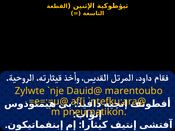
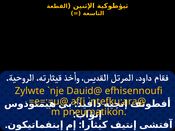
marentoubo: marentoubo -> efhisennoufi (134, 91)
